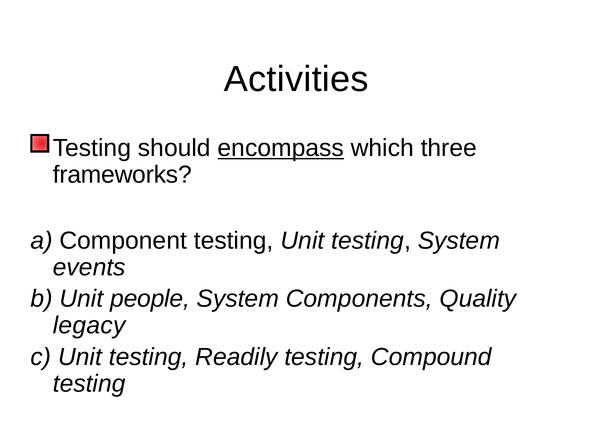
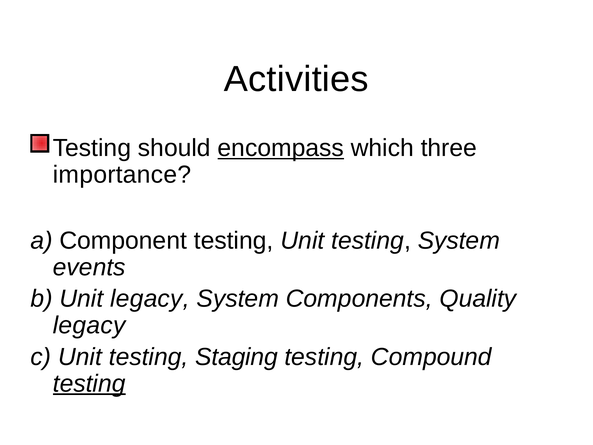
frameworks: frameworks -> importance (122, 175)
Unit people: people -> legacy (150, 299)
Readily: Readily -> Staging (237, 357)
testing underline: none -> present (89, 383)
